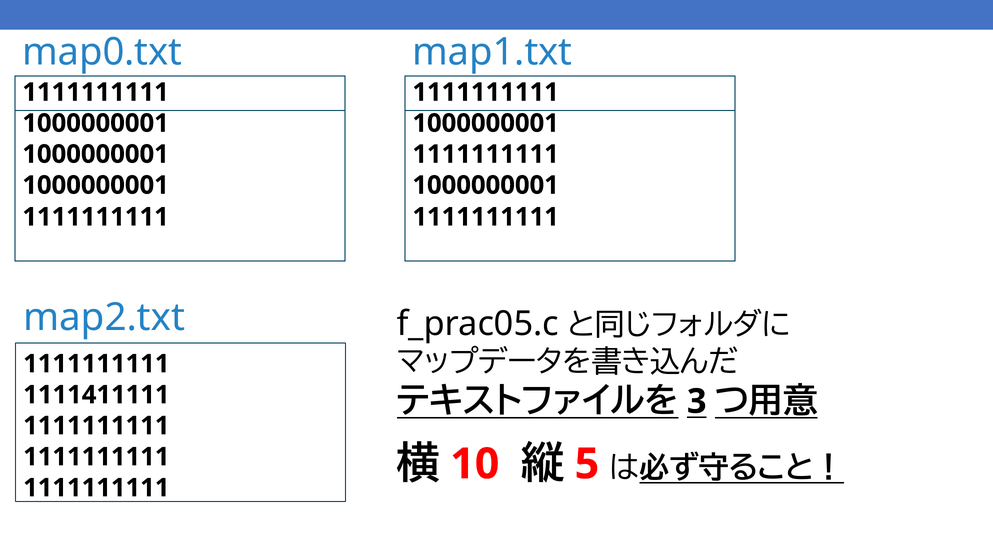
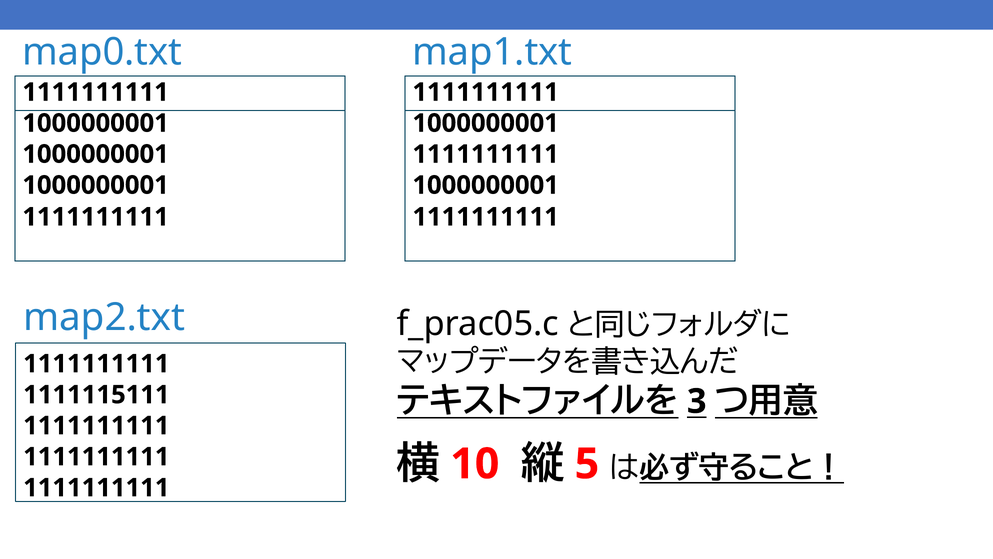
1111411111: 1111411111 -> 1111115111 (96, 394)
